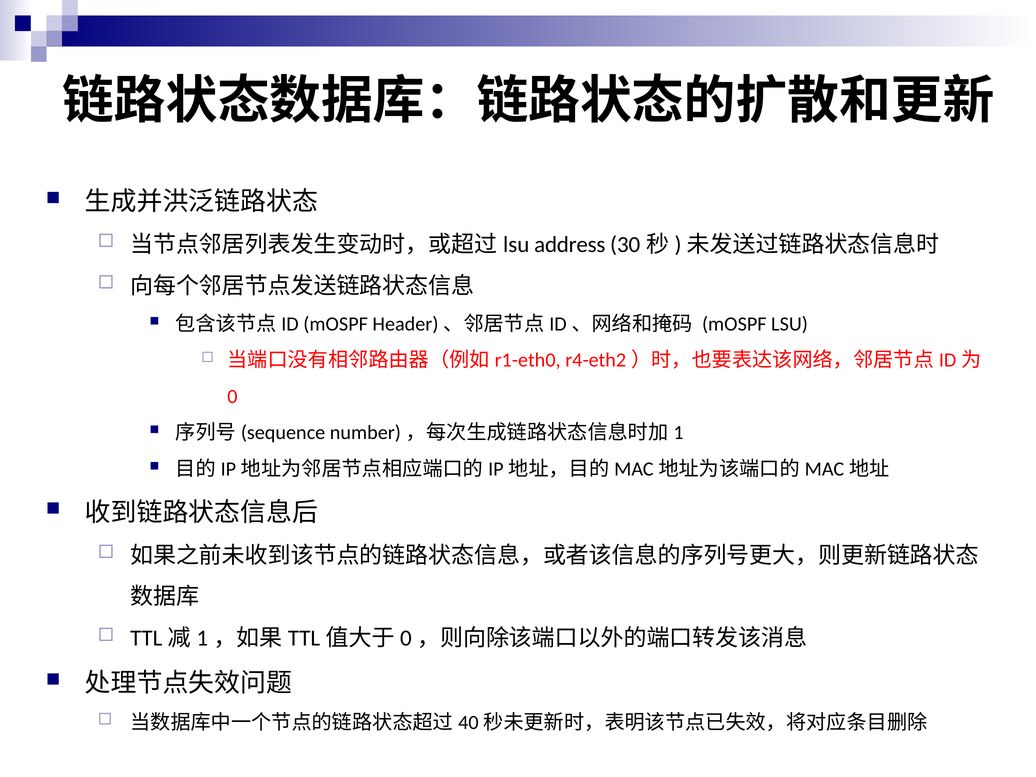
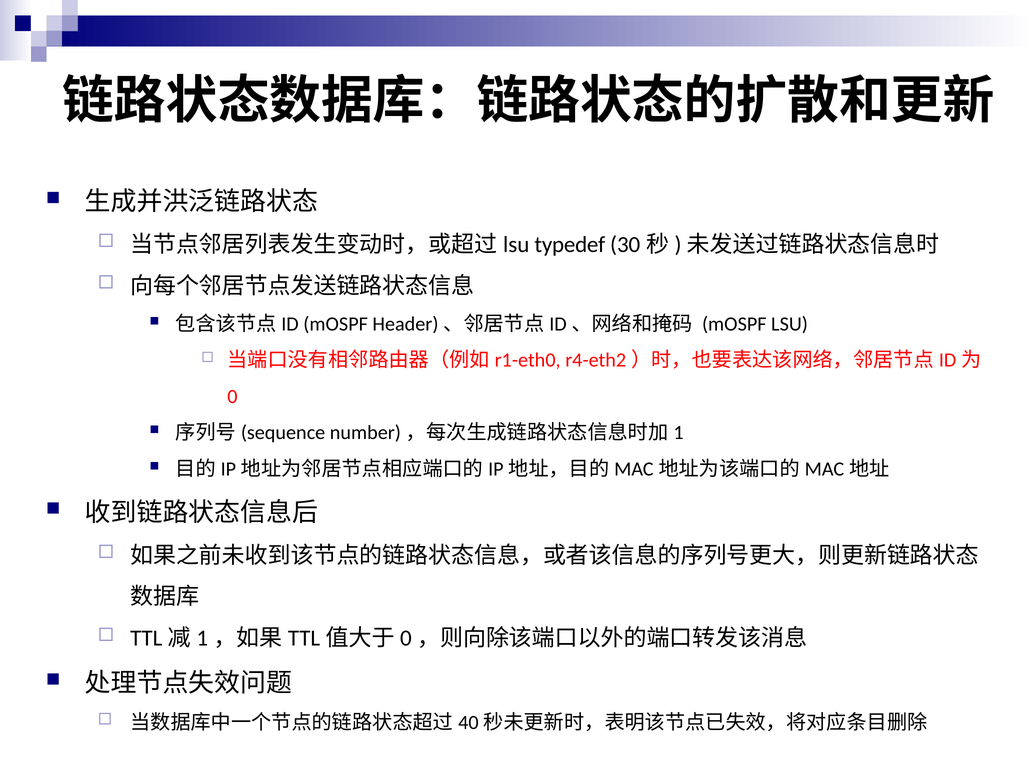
address: address -> typedef (570, 245)
